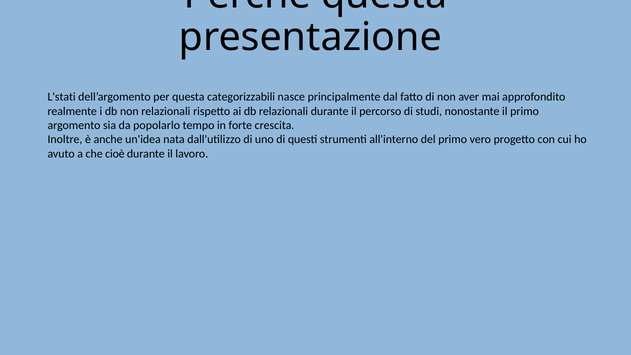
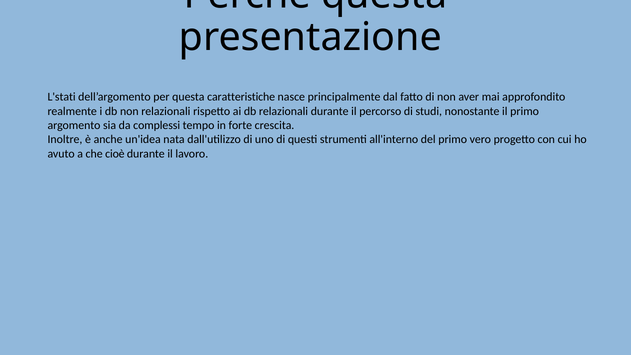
categorizzabili: categorizzabili -> caratteristiche (241, 97)
popolarlo: popolarlo -> complessi (157, 125)
